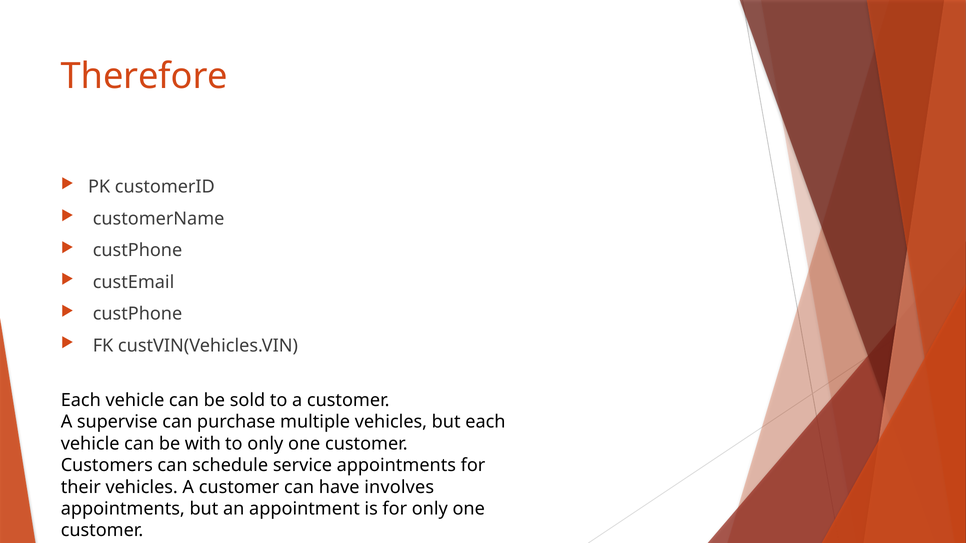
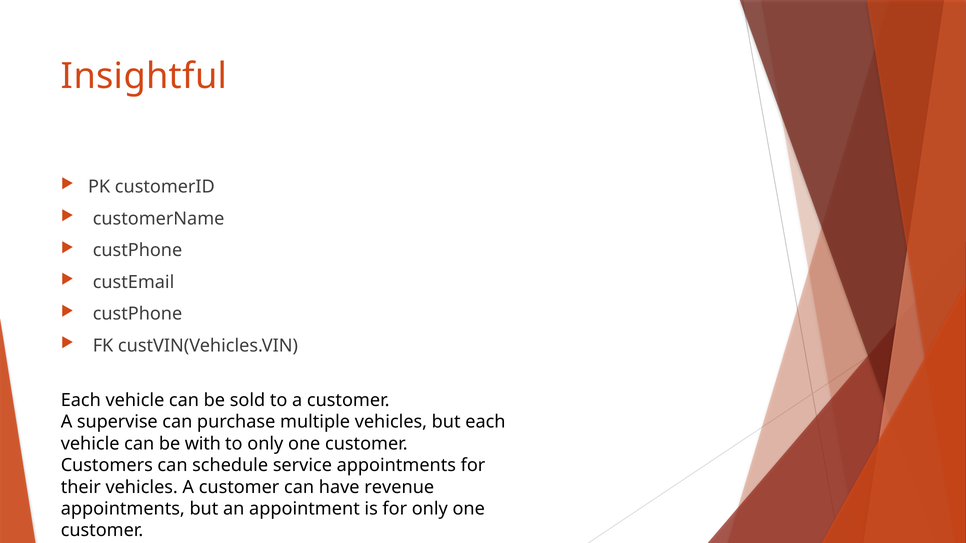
Therefore: Therefore -> Insightful (144, 76)
involves: involves -> revenue (399, 487)
